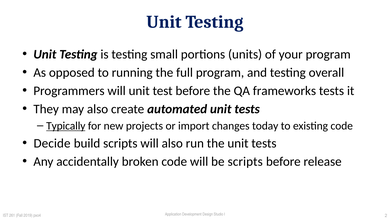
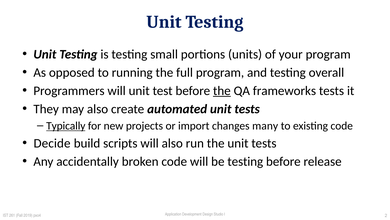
the underline: none -> present (222, 90)
today: today -> many (265, 125)
be scripts: scripts -> testing (245, 161)
